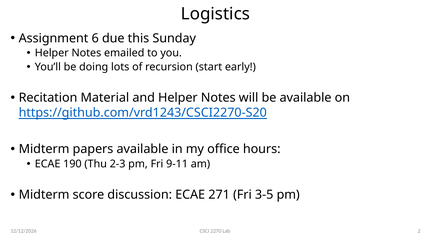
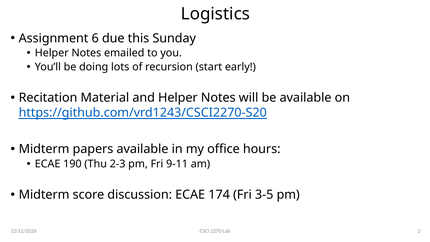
271: 271 -> 174 (219, 195)
